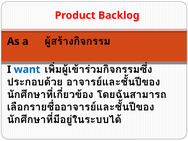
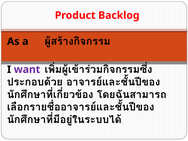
want colour: blue -> purple (27, 70)
